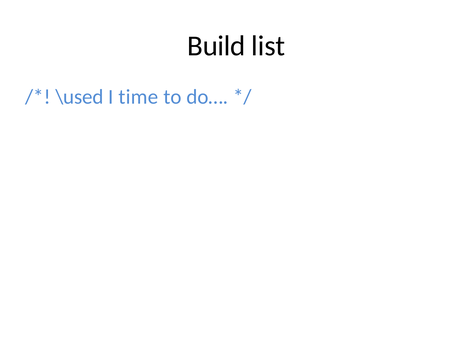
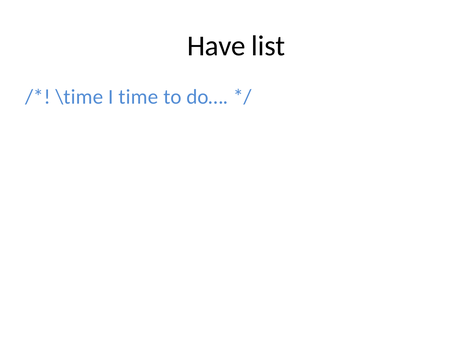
Build: Build -> Have (216, 46)
\used: \used -> \time (79, 97)
